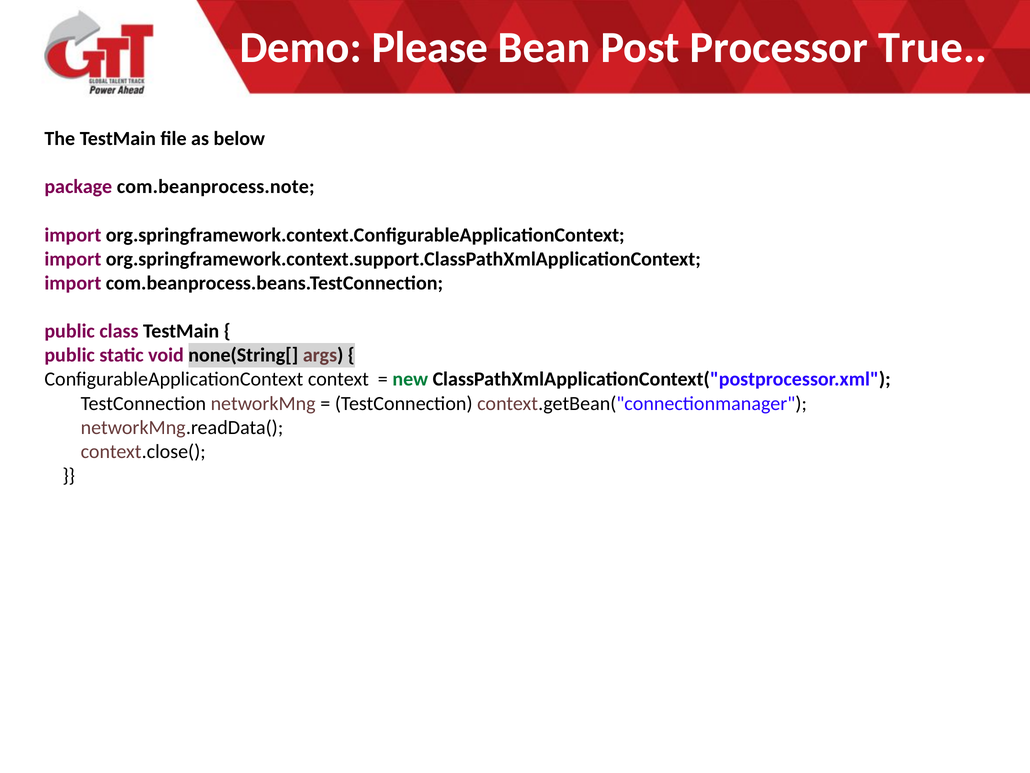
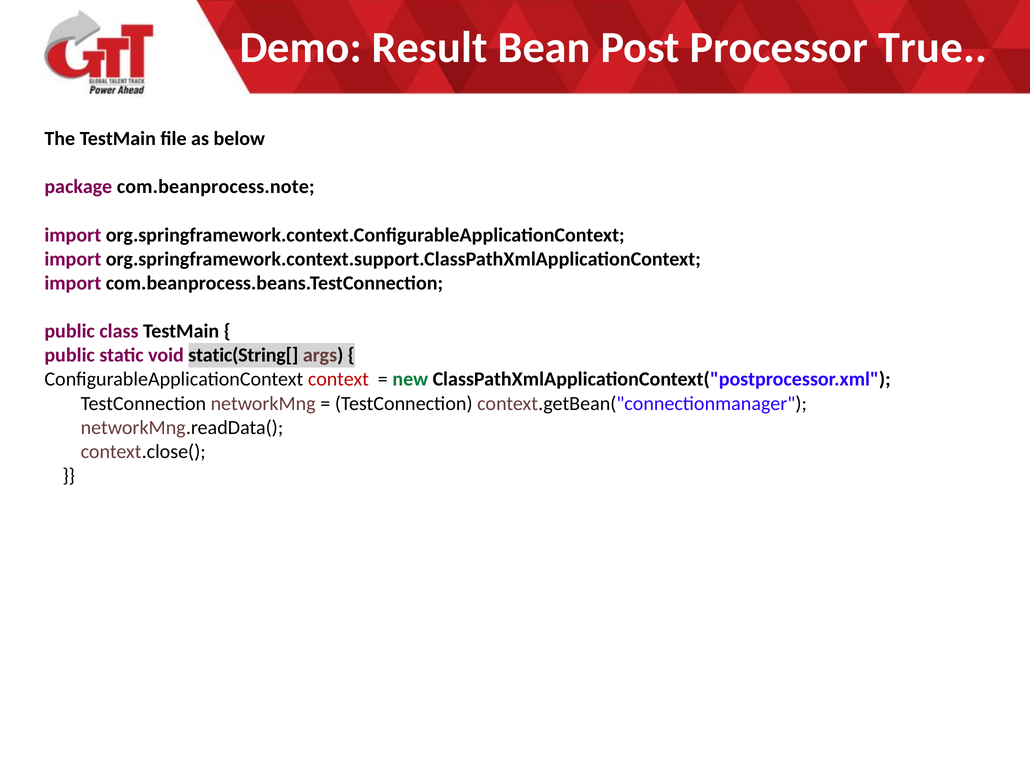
Please: Please -> Result (430, 48)
none(String[: none(String[ -> static(String[ (243, 355)
context colour: black -> red (338, 379)
